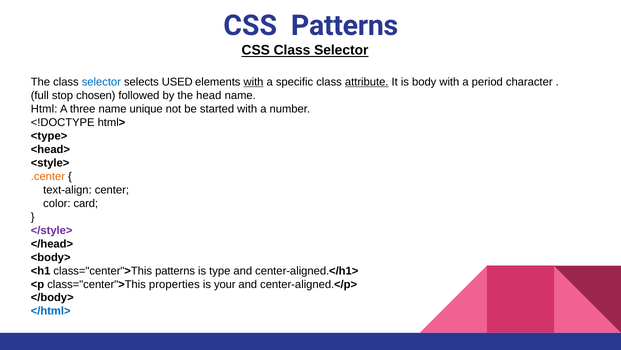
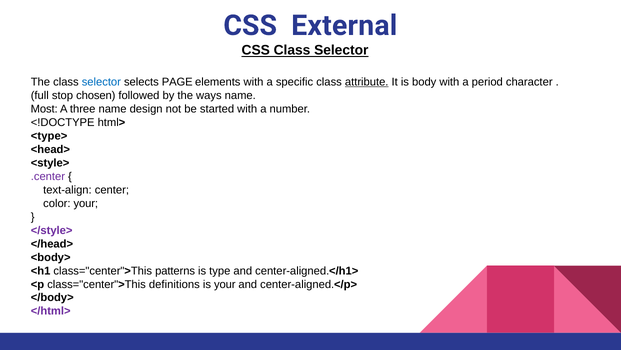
CSS Patterns: Patterns -> External (344, 26)
USED: USED -> PAGE (177, 82)
with underline: present -> none (254, 82)
head: head -> ways (209, 95)
Html: Html -> Most (44, 109)
unique: unique -> design (146, 109)
.center colour: orange -> purple (48, 176)
color card: card -> your (86, 203)
properties: properties -> definitions (174, 284)
</html> colour: blue -> purple (51, 311)
